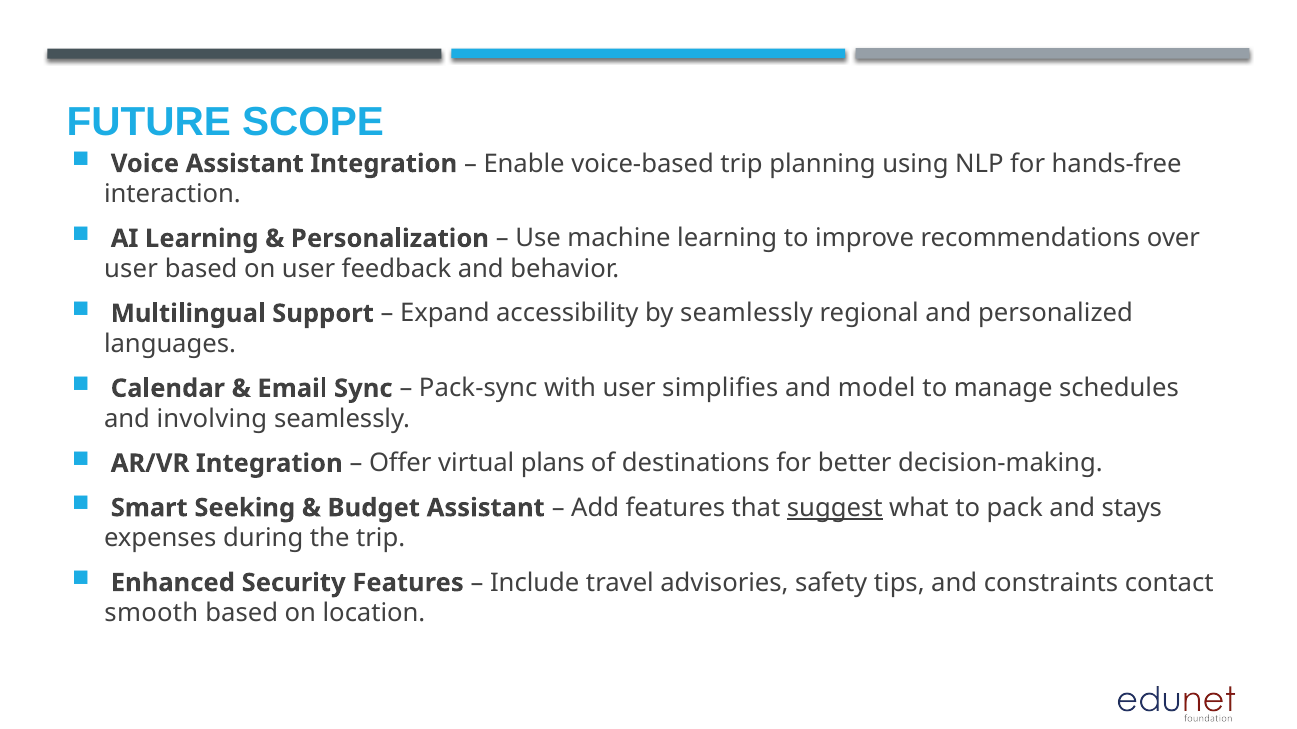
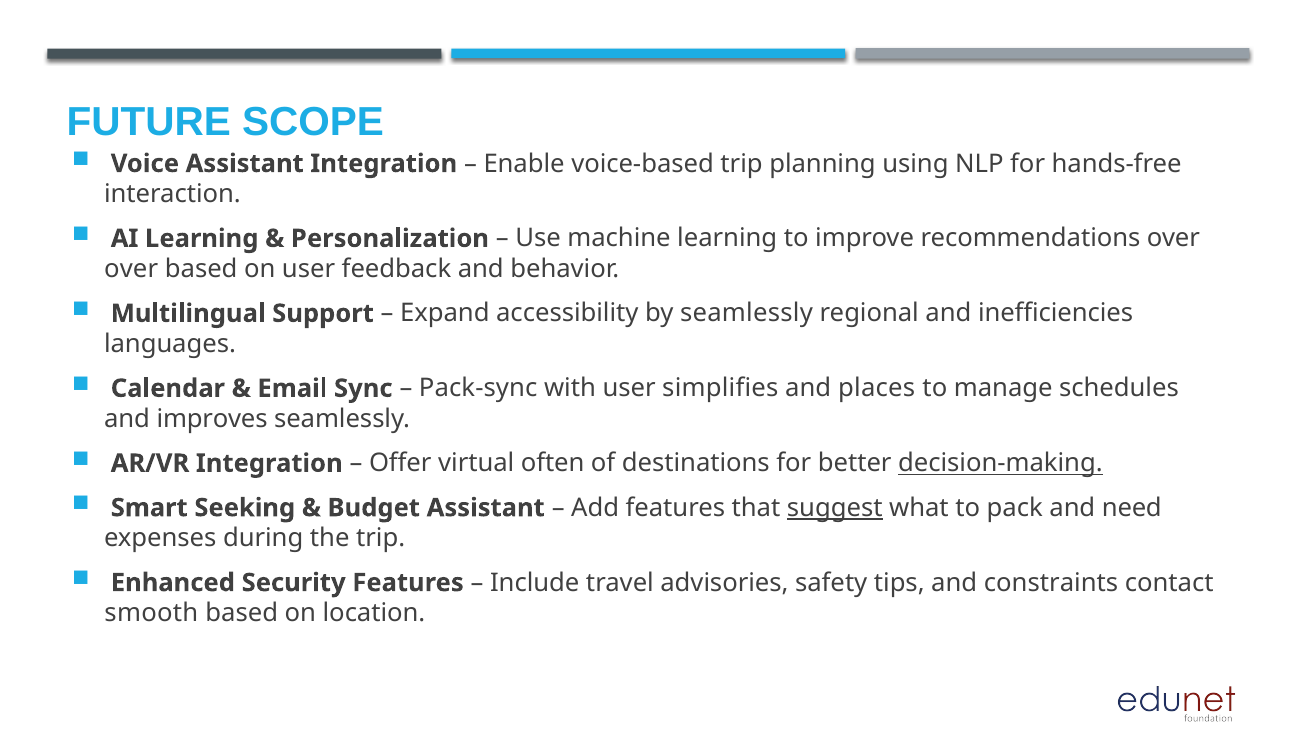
user: user -> over (131, 269)
personalized: personalized -> inefficiencies (1056, 314)
model: model -> places (877, 389)
involving: involving -> improves (212, 419)
plans: plans -> often (553, 464)
decision-making underline: none -> present (1000, 464)
stays: stays -> need (1132, 508)
